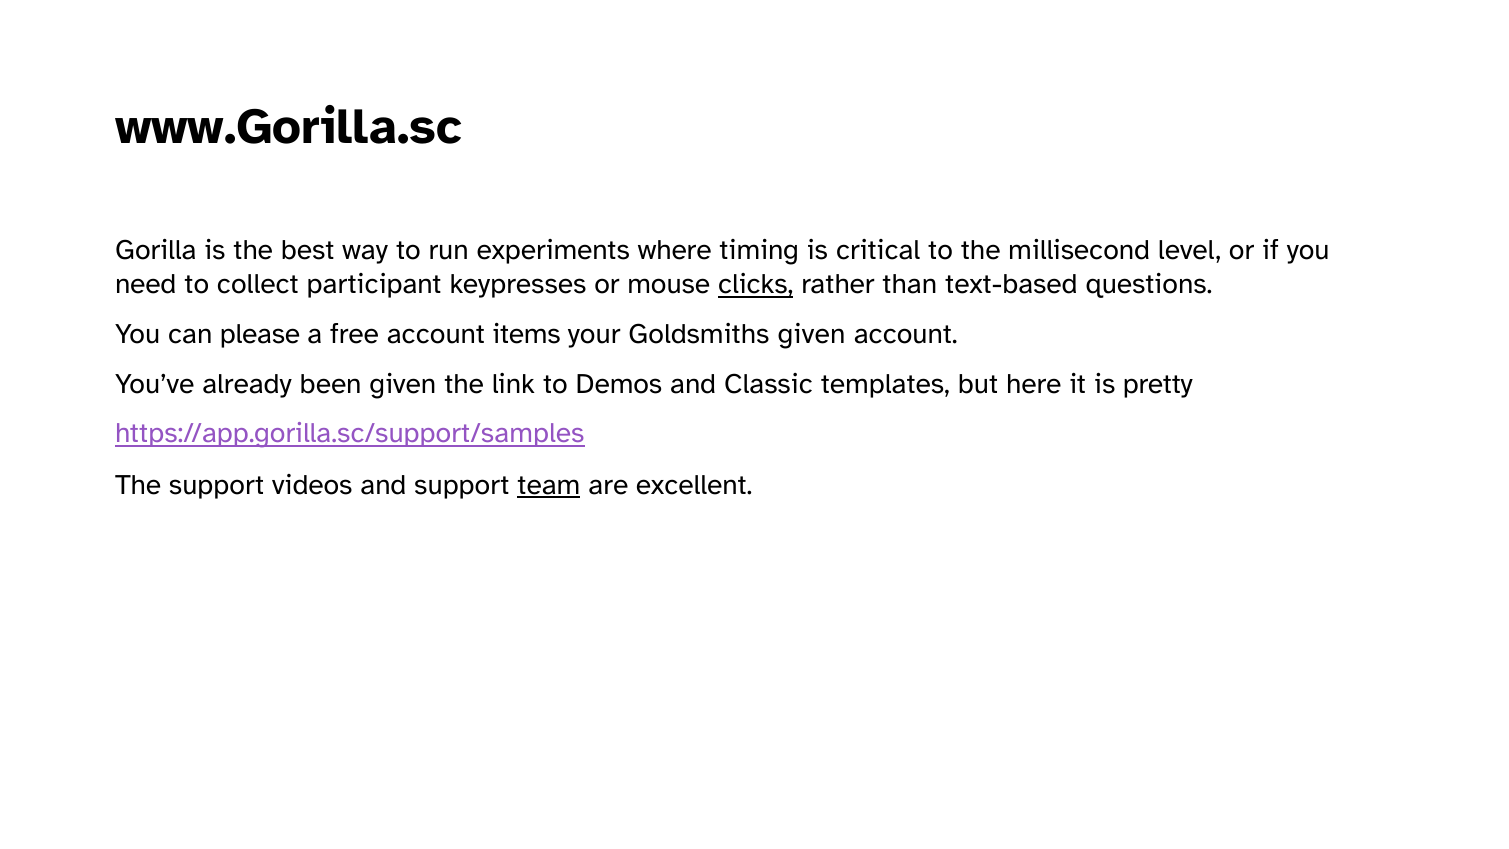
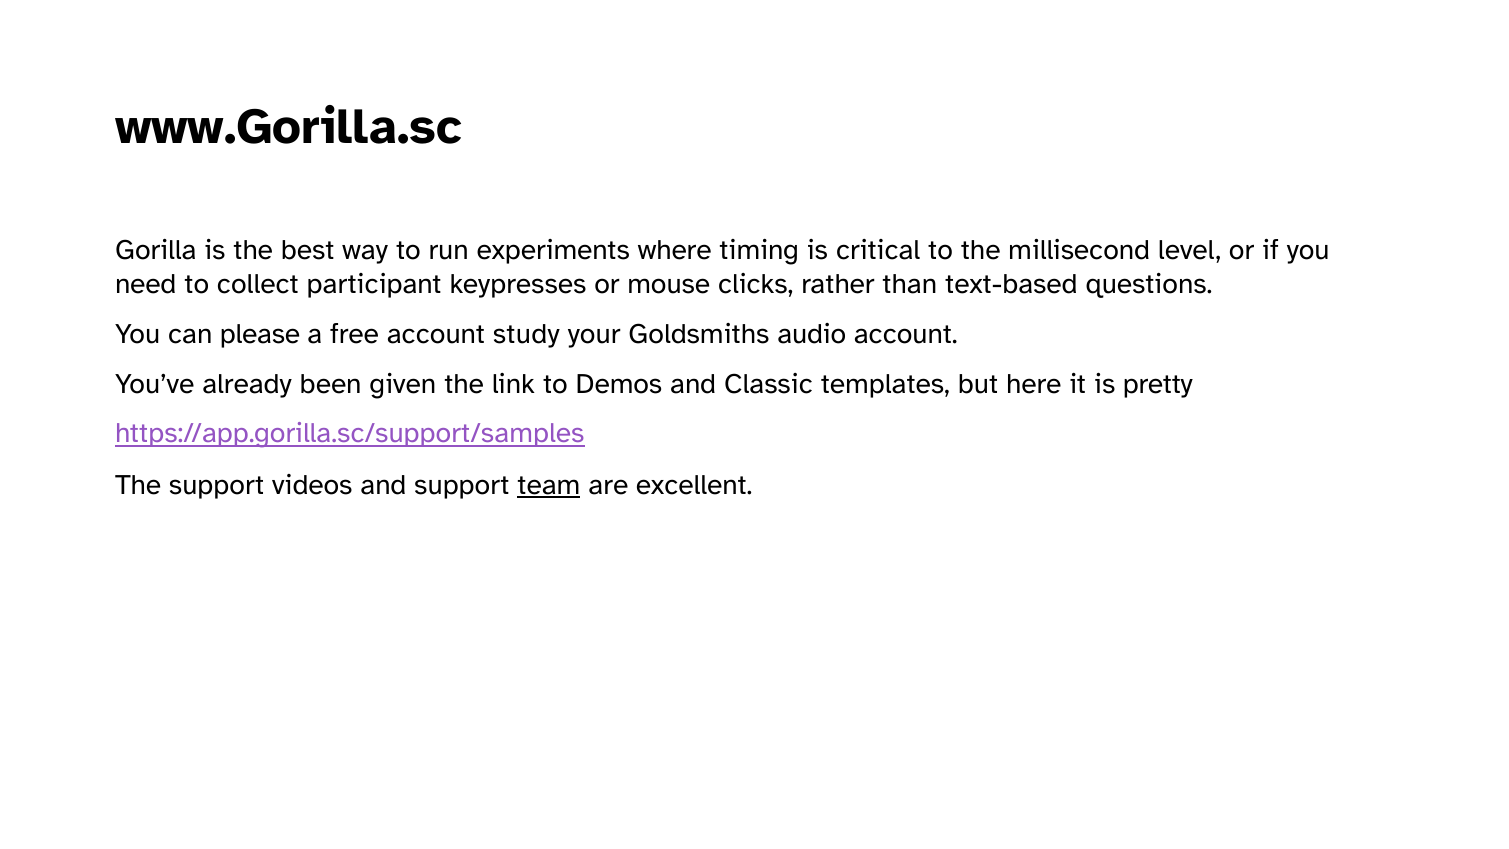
clicks underline: present -> none (756, 285)
items: items -> study (526, 334)
Goldsmiths given: given -> audio (812, 334)
